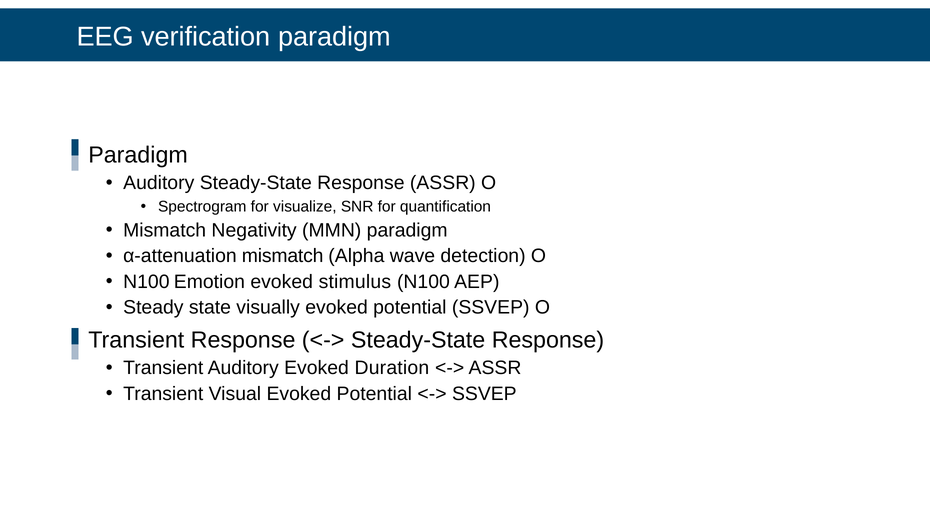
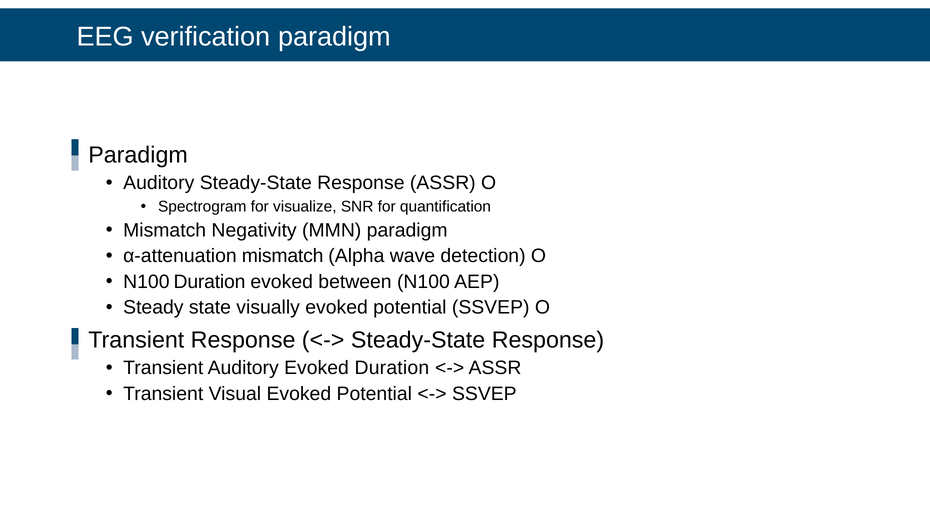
N100 Emotion: Emotion -> Duration (210, 282)
stimulus: stimulus -> between (355, 282)
